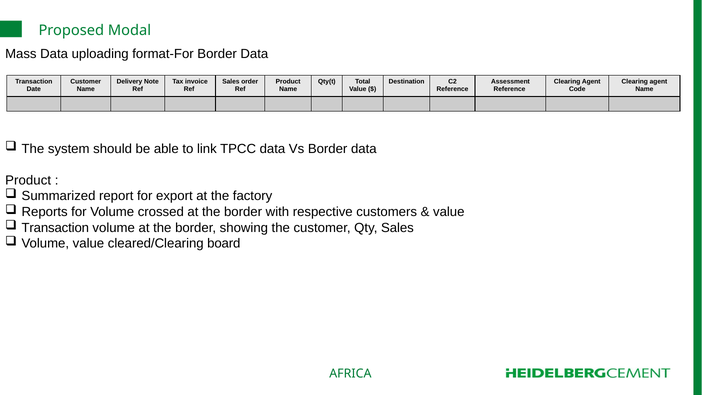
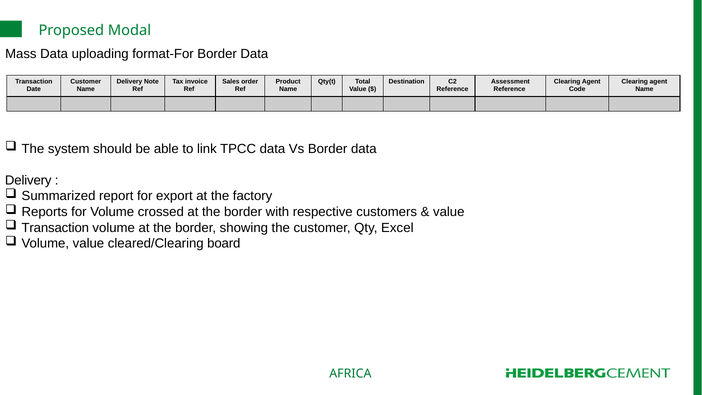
Product: Product -> Delivery (28, 180)
Qty Sales: Sales -> Excel (397, 228)
